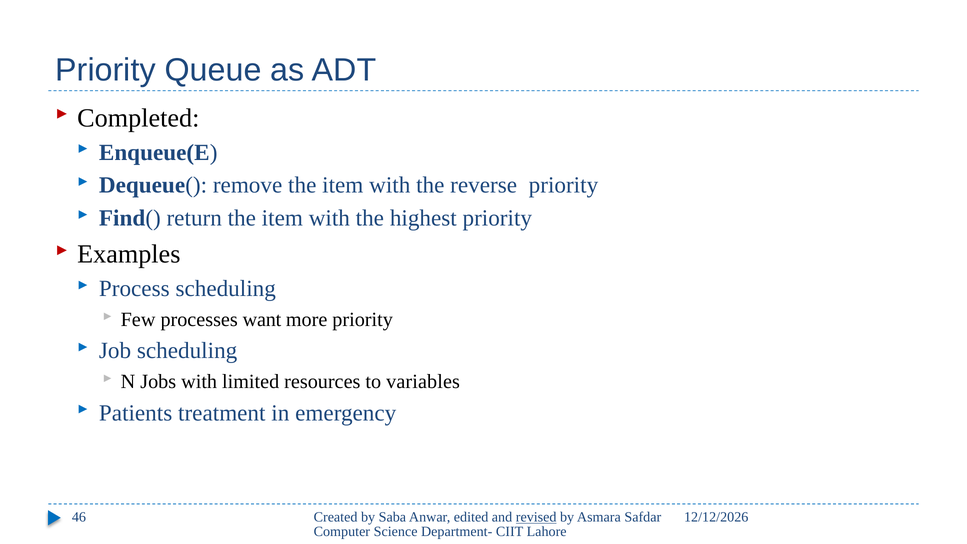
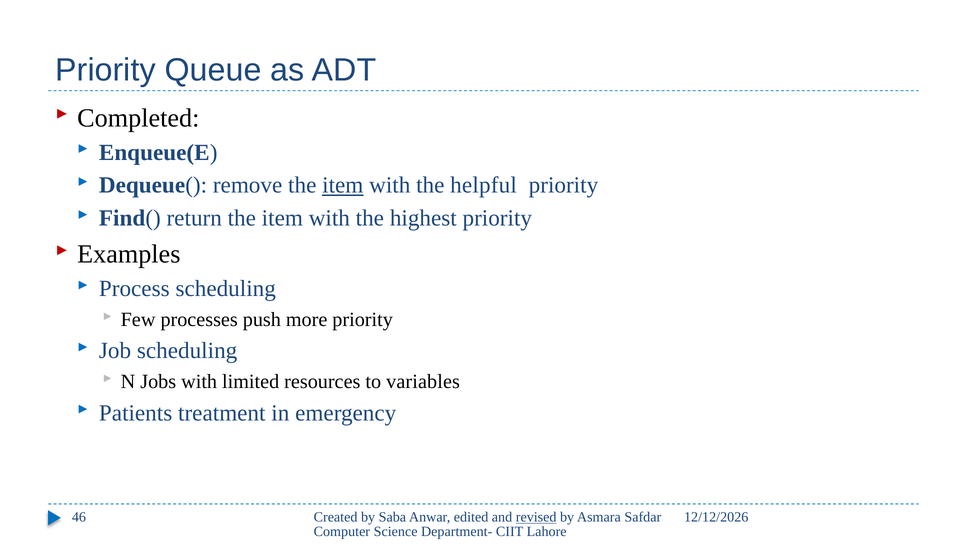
item underline: none -> present (343, 185)
reverse: reverse -> helpful (484, 185)
want: want -> push (262, 319)
